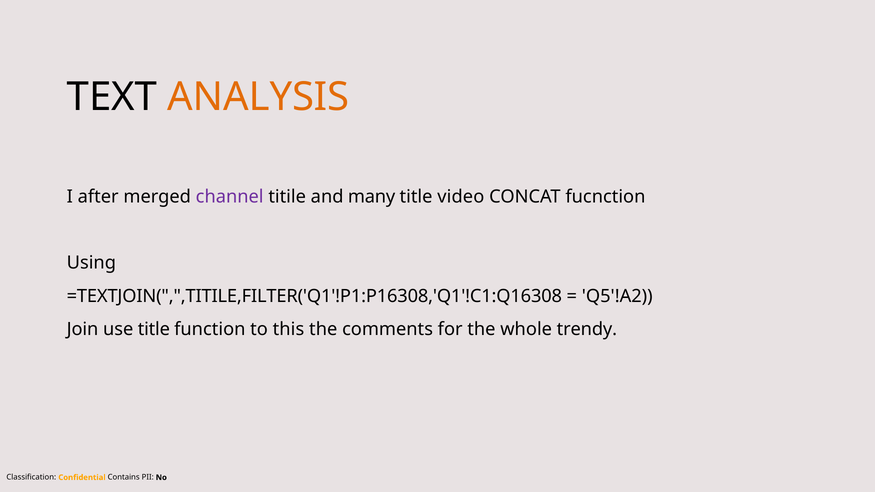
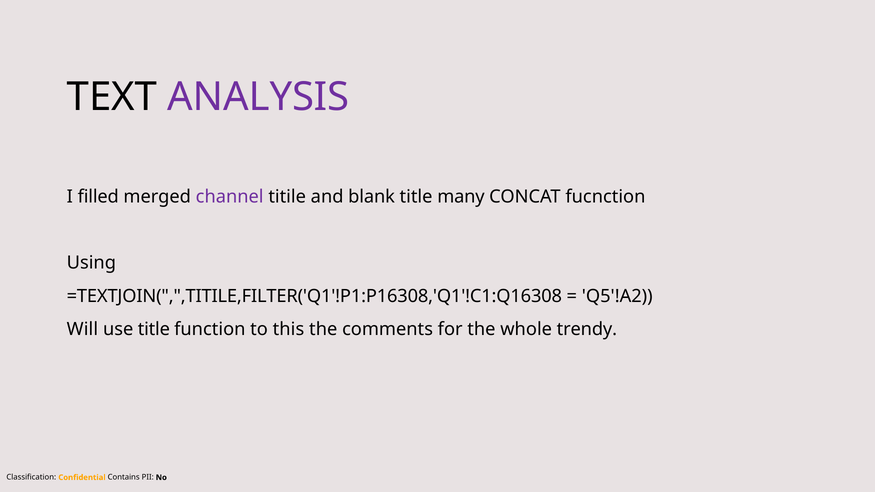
ANALYSIS colour: orange -> purple (258, 97)
after: after -> filled (98, 197)
many: many -> blank (372, 197)
video: video -> many (461, 197)
Join: Join -> Will (82, 329)
